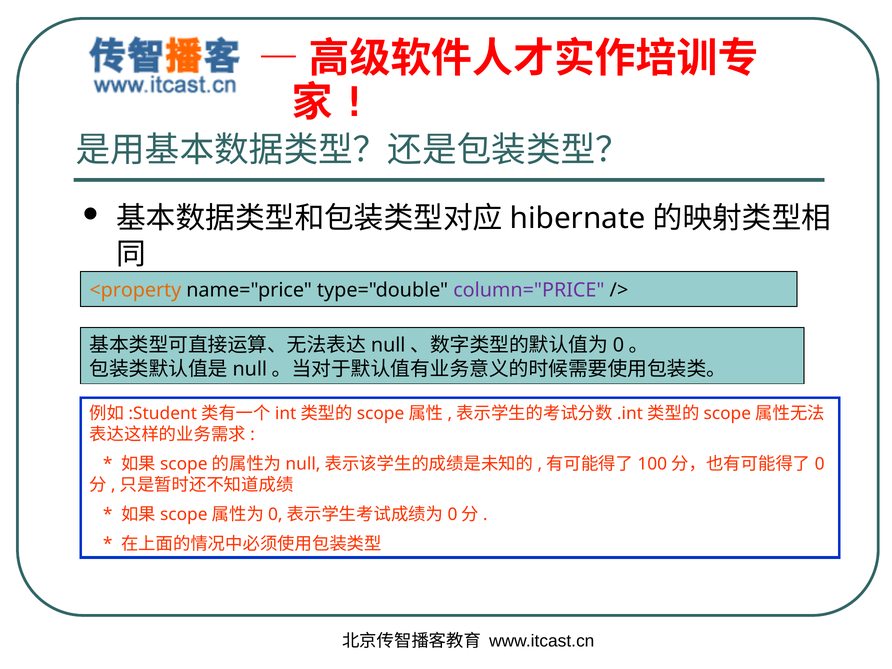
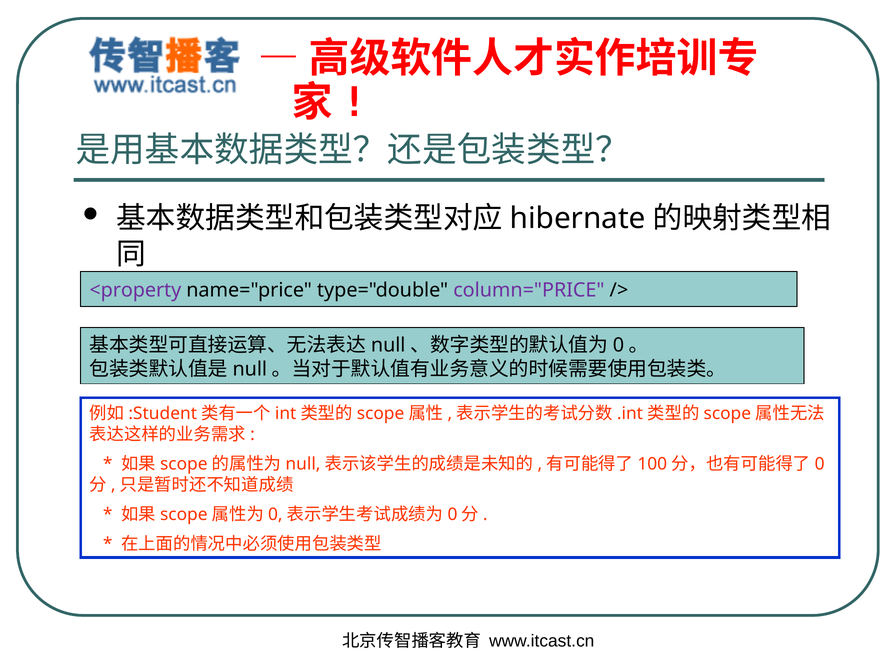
<property colour: orange -> purple (135, 290)
